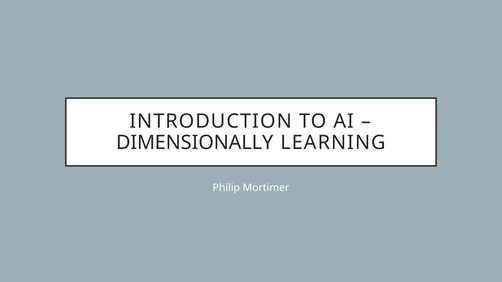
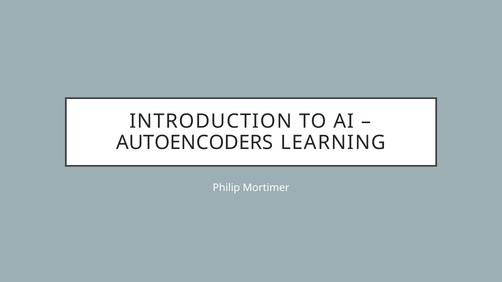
DIMENSIONALLY: DIMENSIONALLY -> AUTOENCODERS (195, 143)
